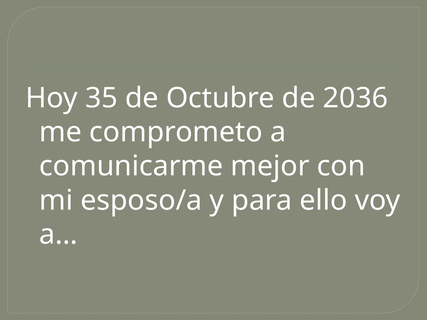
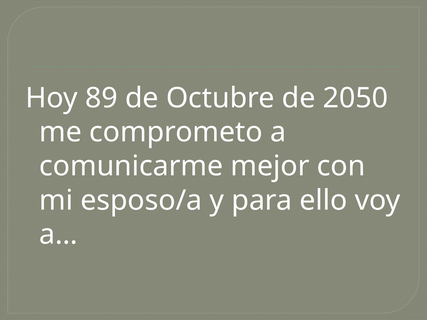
35: 35 -> 89 (101, 98)
2036: 2036 -> 2050 (355, 98)
